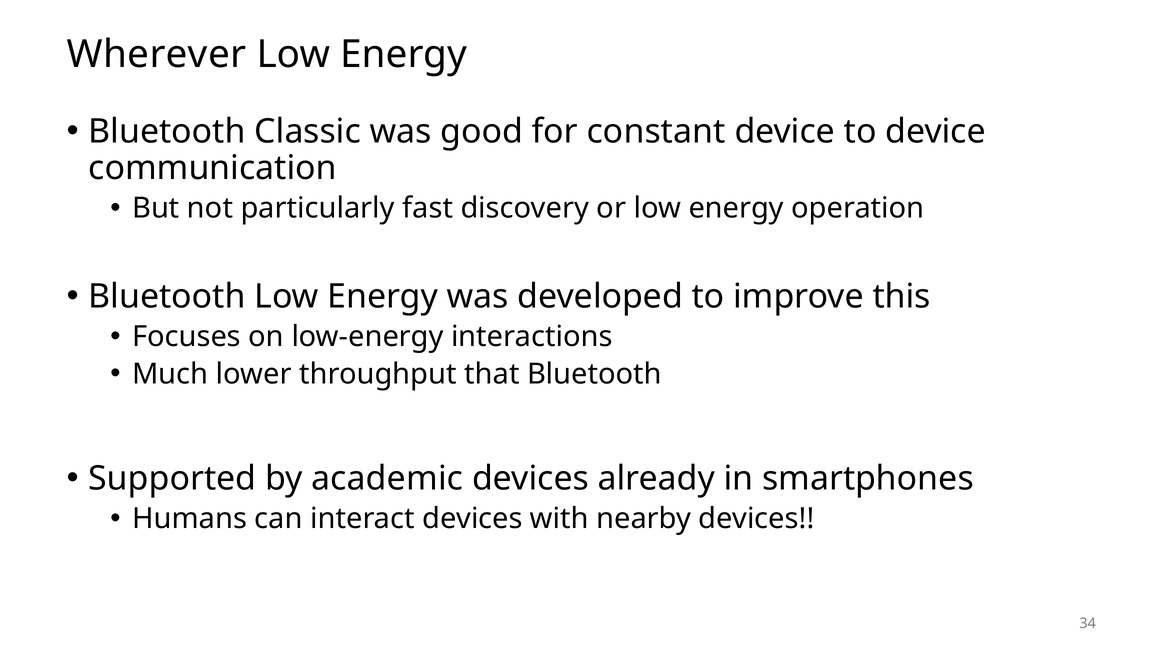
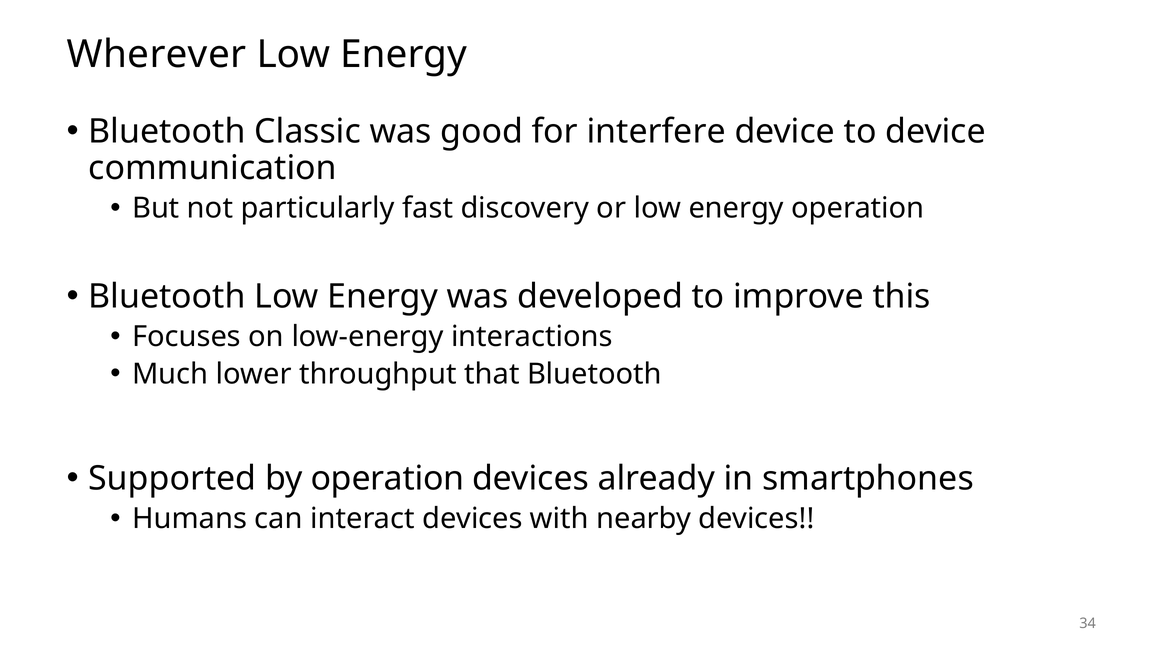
constant: constant -> interfere (656, 132)
by academic: academic -> operation (387, 479)
